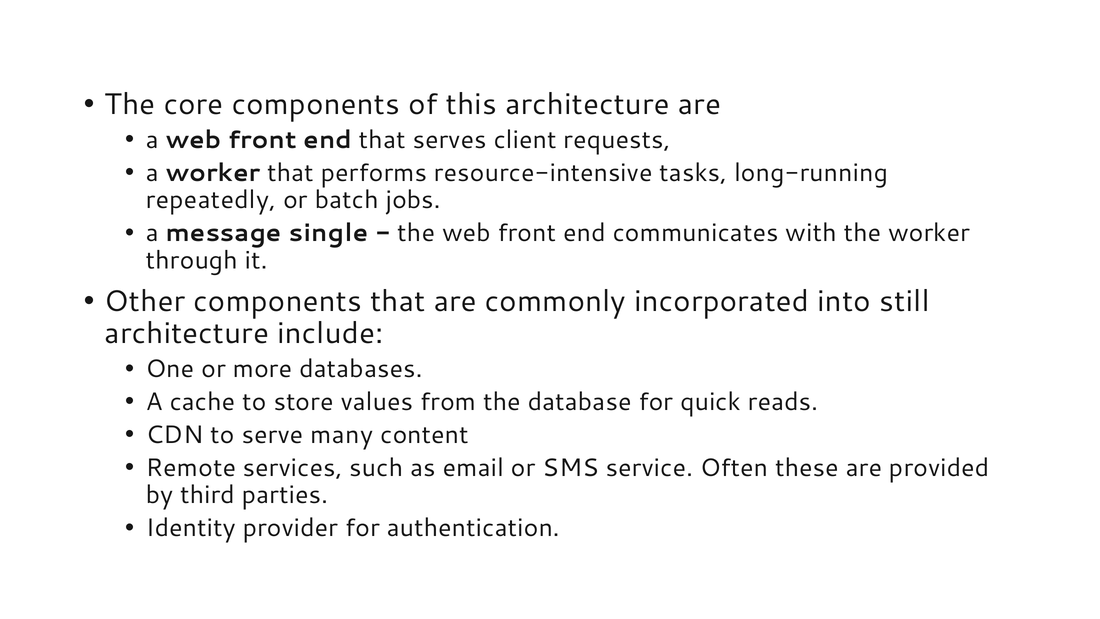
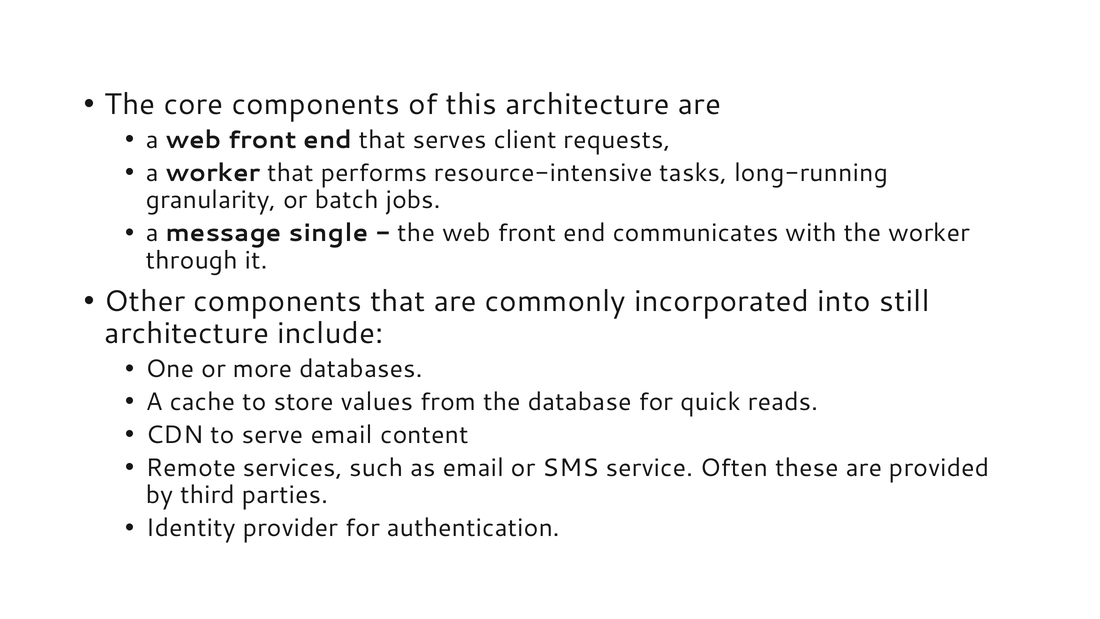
repeatedly: repeatedly -> granularity (211, 200)
serve many: many -> email (342, 435)
